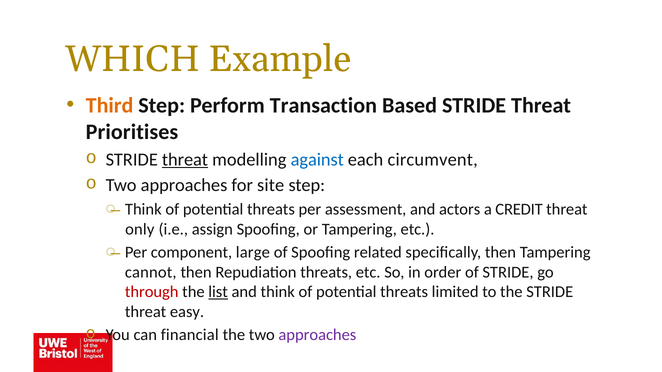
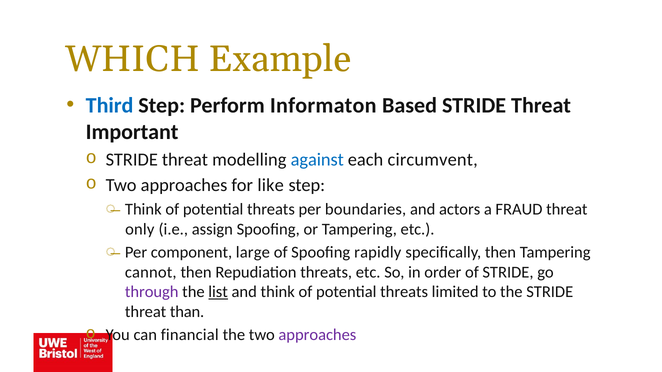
Third colour: orange -> blue (110, 106)
Transaction: Transaction -> Informaton (323, 106)
Prioritises: Prioritises -> Important (132, 132)
threat underline: present -> none (185, 160)
site: site -> like (271, 185)
assessment: assessment -> boundaries (366, 210)
CREDIT: CREDIT -> FRAUD (519, 210)
related: related -> rapidly (378, 253)
through colour: red -> purple (152, 292)
easy: easy -> than (187, 312)
